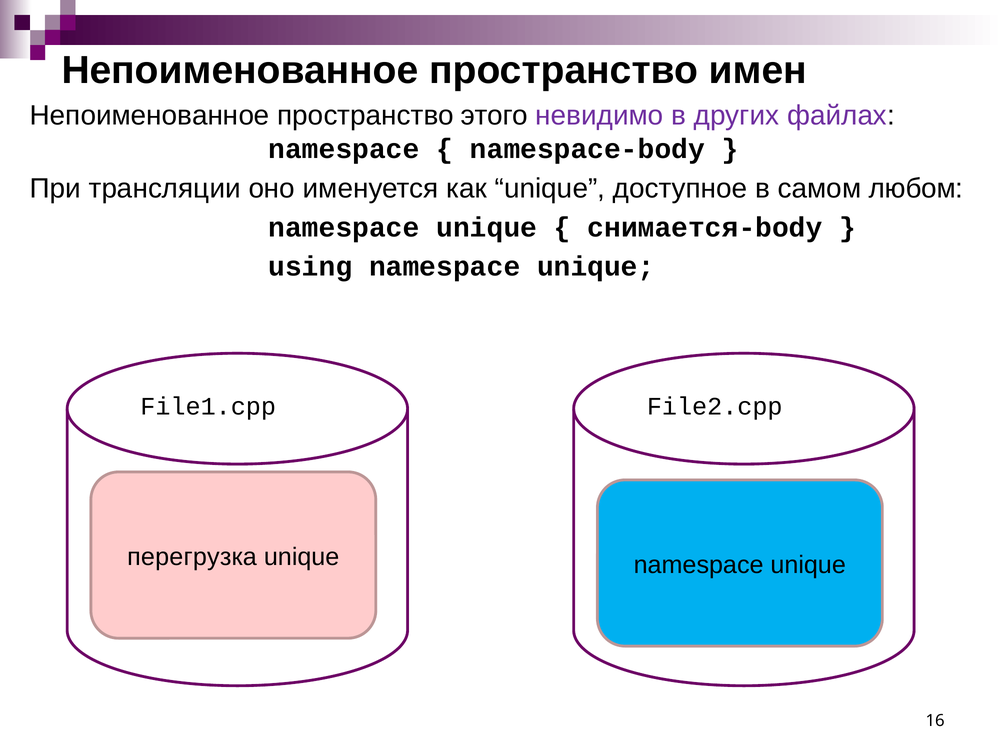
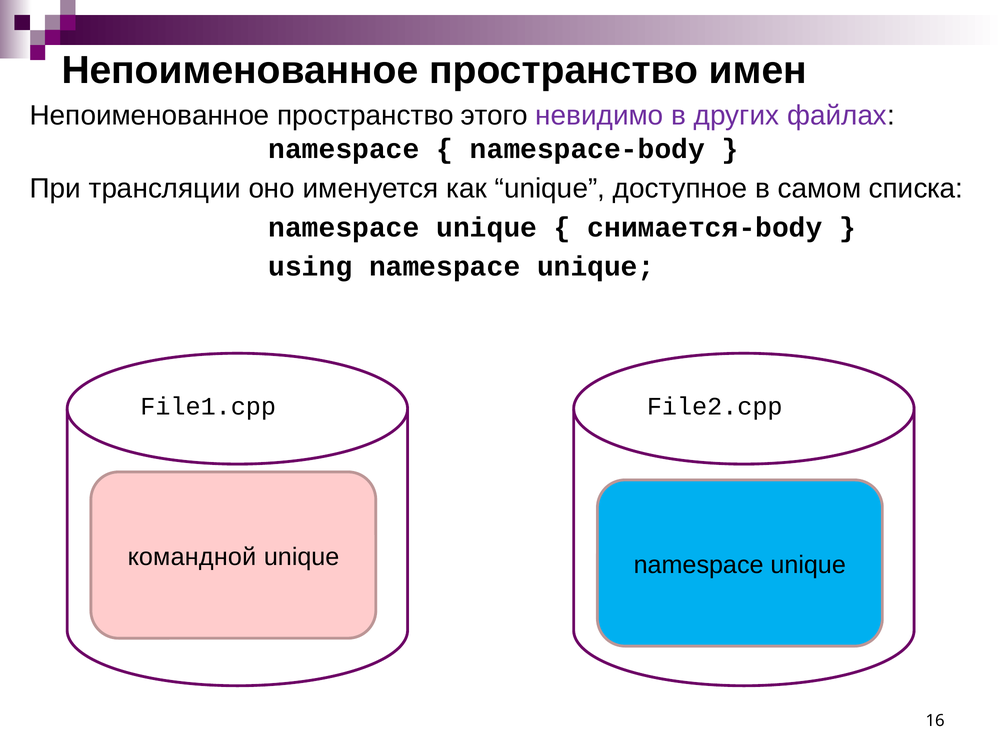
любом: любом -> списка (916, 188)
перегрузка: перегрузка -> командной (192, 557)
